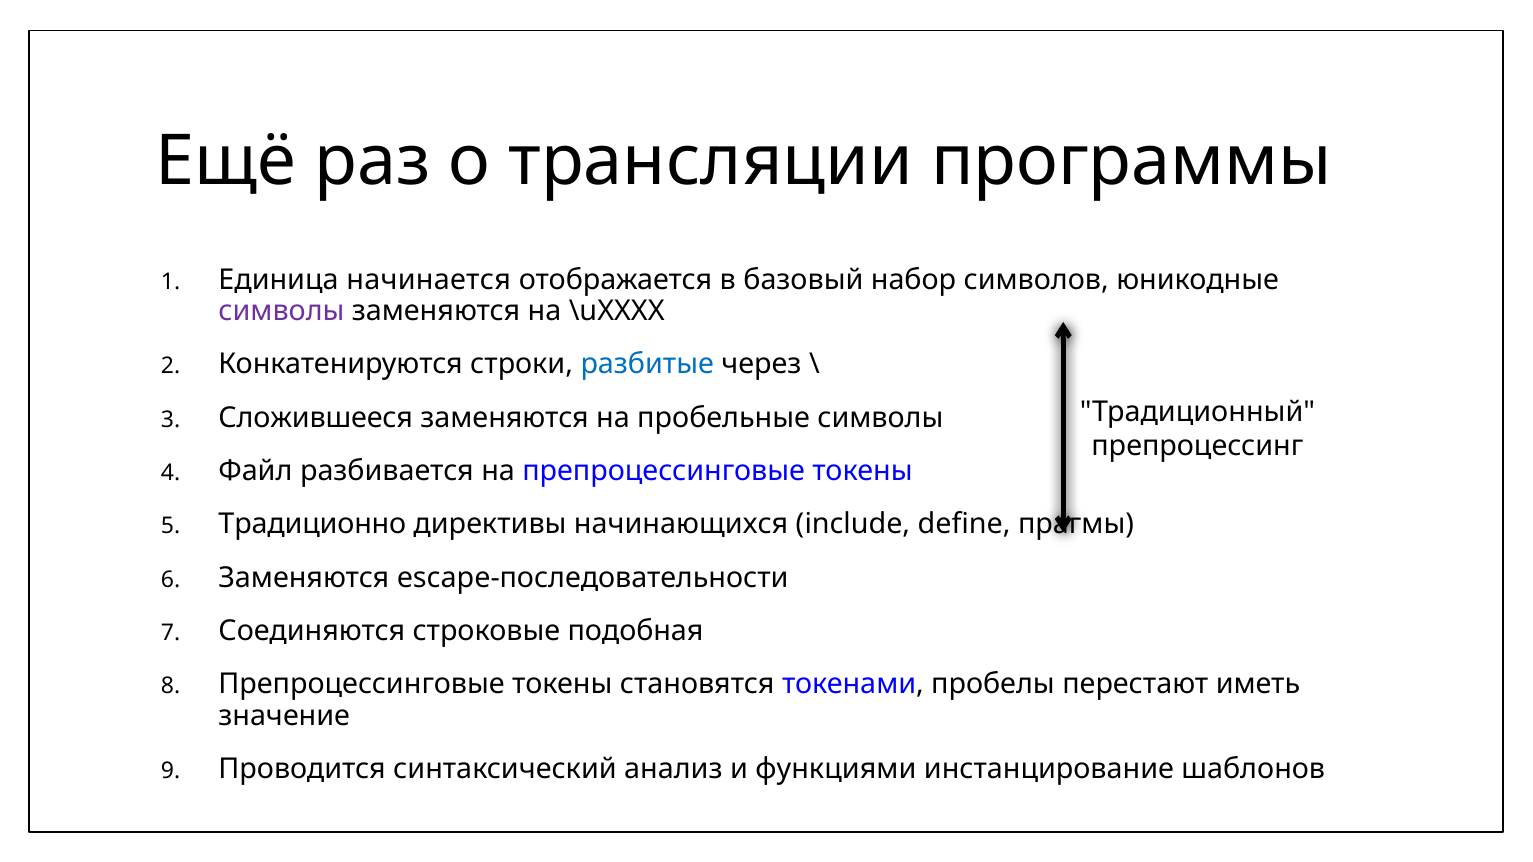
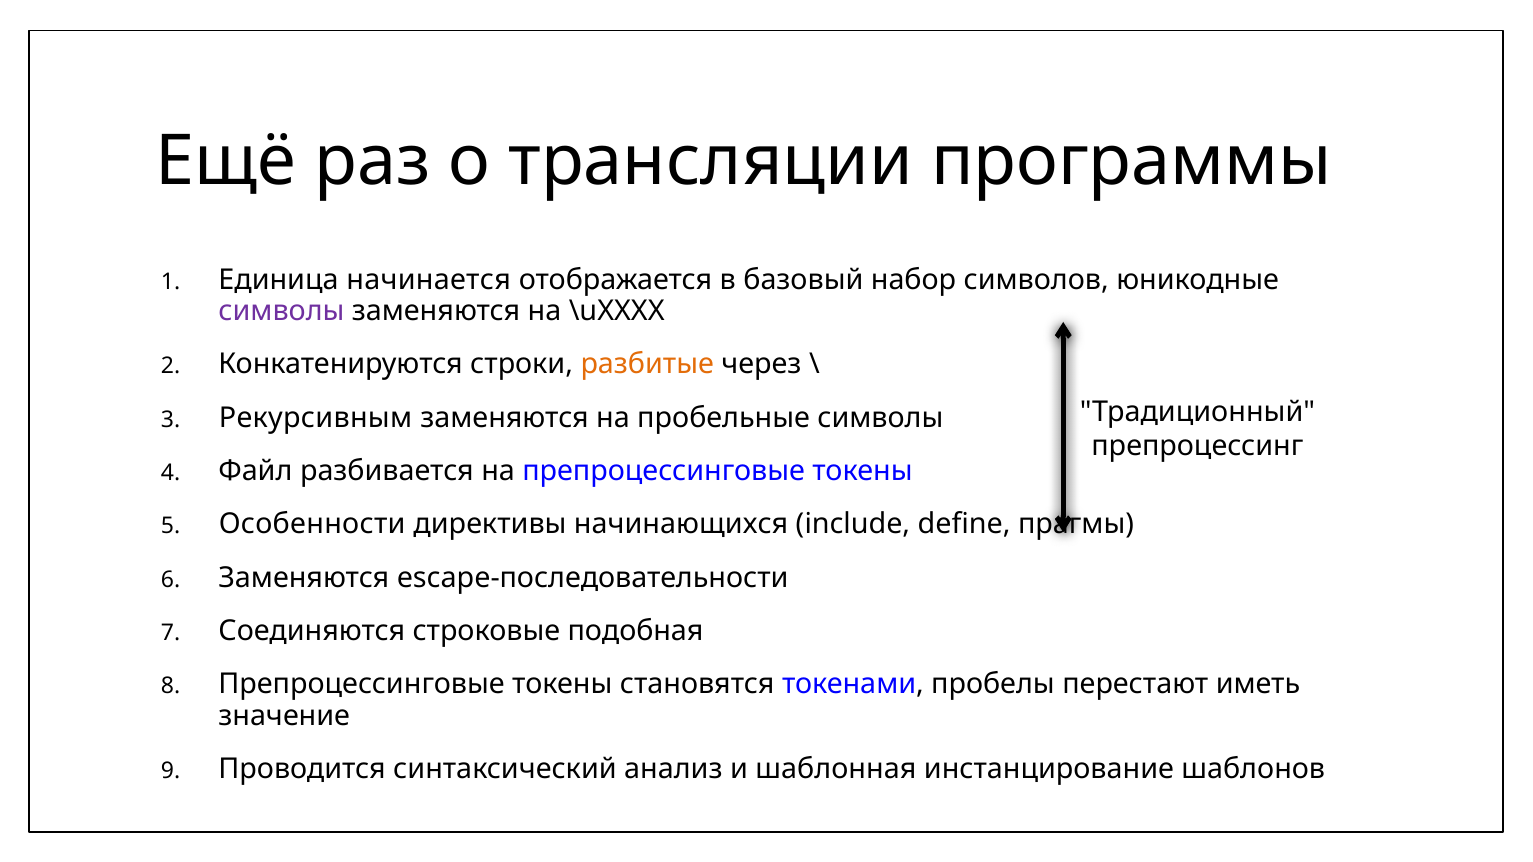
разбитые colour: blue -> orange (647, 364)
Сложившееся: Сложившееся -> Рекурсивным (316, 418)
Традиционно: Традиционно -> Особенности (312, 525)
функциями: функциями -> шаблонная (836, 769)
